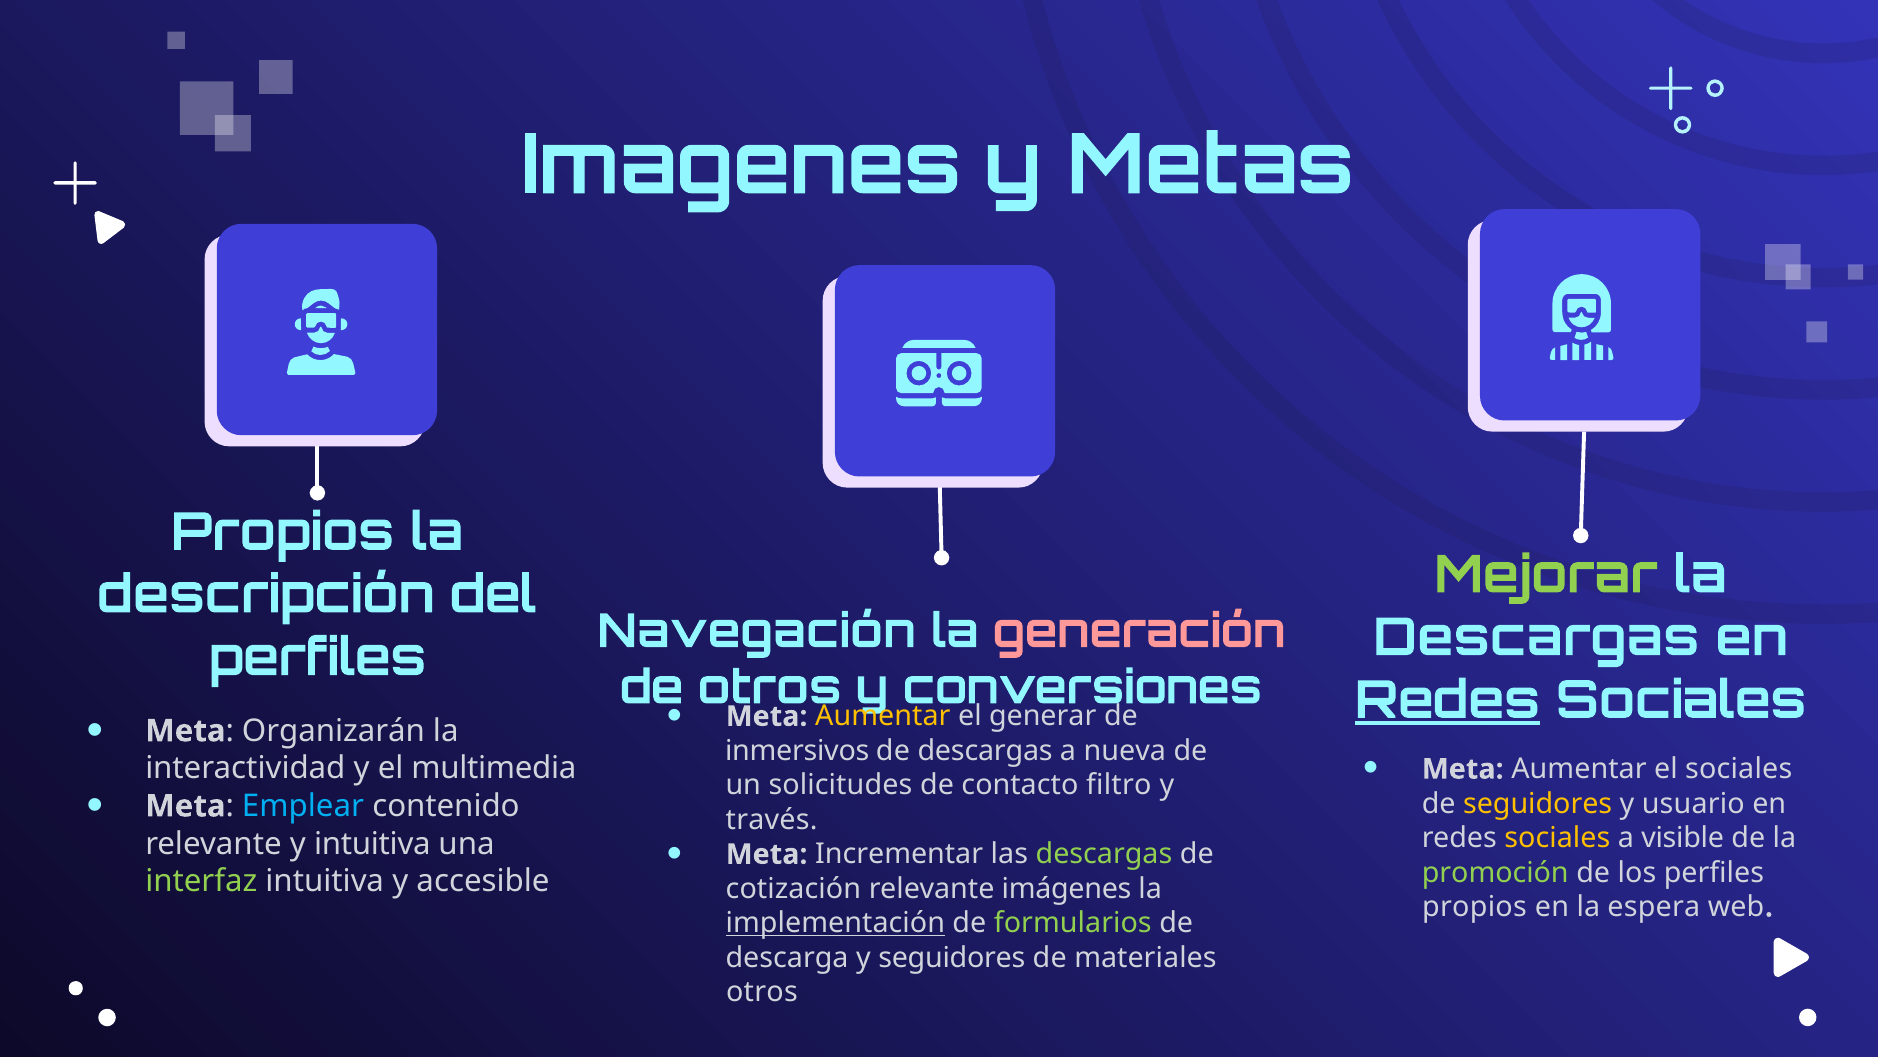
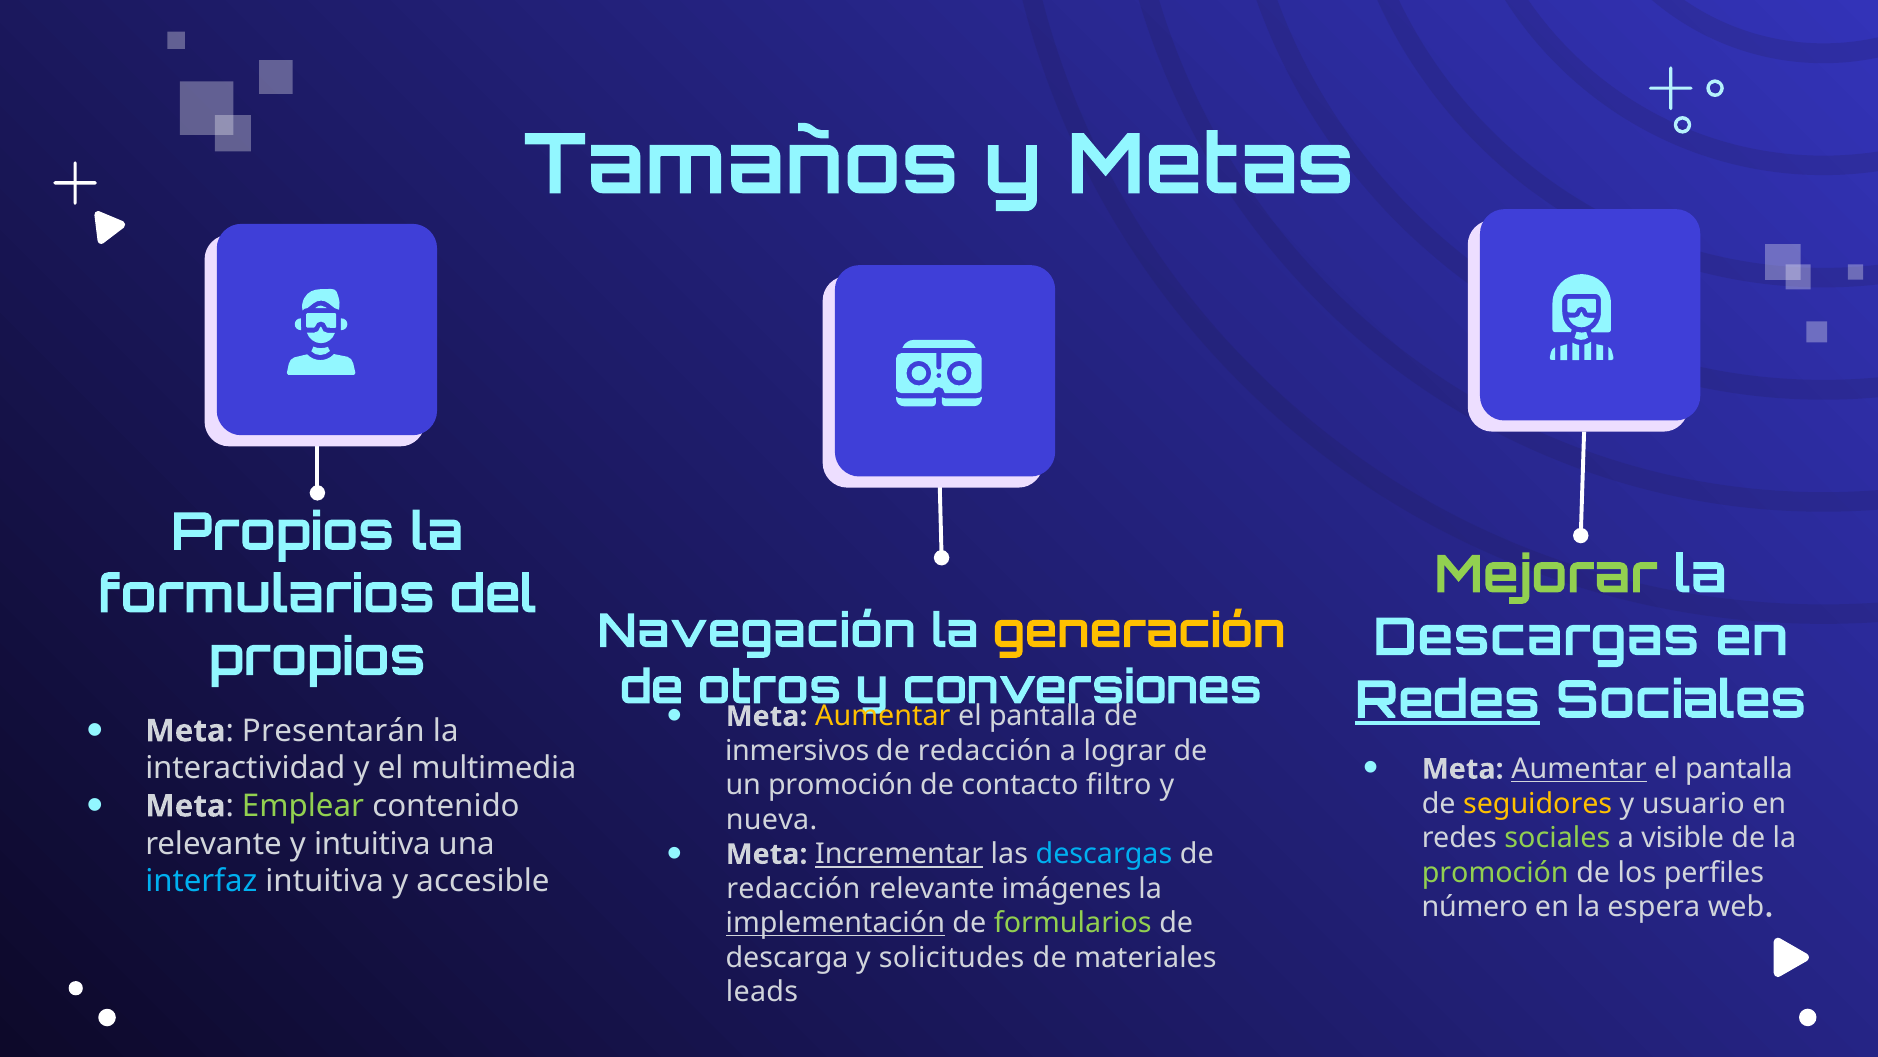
Imagenes: Imagenes -> Tamaños (741, 166)
descripción: descripción -> formularios (266, 595)
generación colour: pink -> yellow (1139, 631)
perfiles: perfiles -> propios (317, 658)
generar: generar -> pantalla (1043, 716)
Organizarán: Organizarán -> Presentarán (333, 731)
descargas: descargas -> redacción (985, 750)
nueva: nueva -> lograr (1125, 750)
Aumentar underline: none -> present (1579, 769)
sociales: sociales -> pantalla (1739, 769)
un solicitudes: solicitudes -> promoción (841, 785)
Emplear colour: light blue -> light green (303, 806)
través: través -> nueva (772, 819)
sociales colour: yellow -> light green (1557, 838)
Incrementar underline: none -> present (899, 854)
descargas colour: light green -> light blue (1104, 854)
interfaz colour: light green -> light blue (201, 881)
cotización: cotización -> redacción (793, 888)
propios: propios -> número (1475, 907)
y seguidores: seguidores -> solicitudes (952, 957)
otros: otros -> leads (762, 992)
